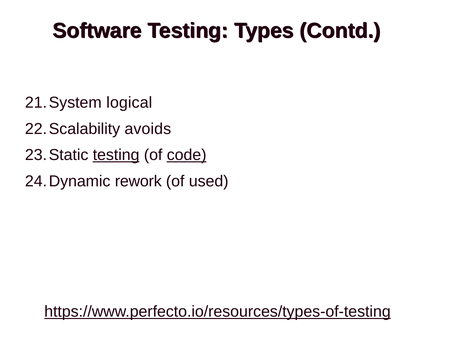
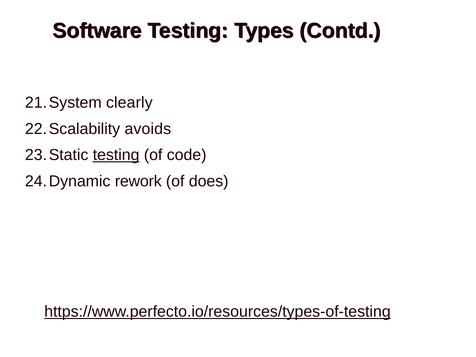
logical: logical -> clearly (129, 103)
code underline: present -> none (187, 155)
used: used -> does (209, 181)
